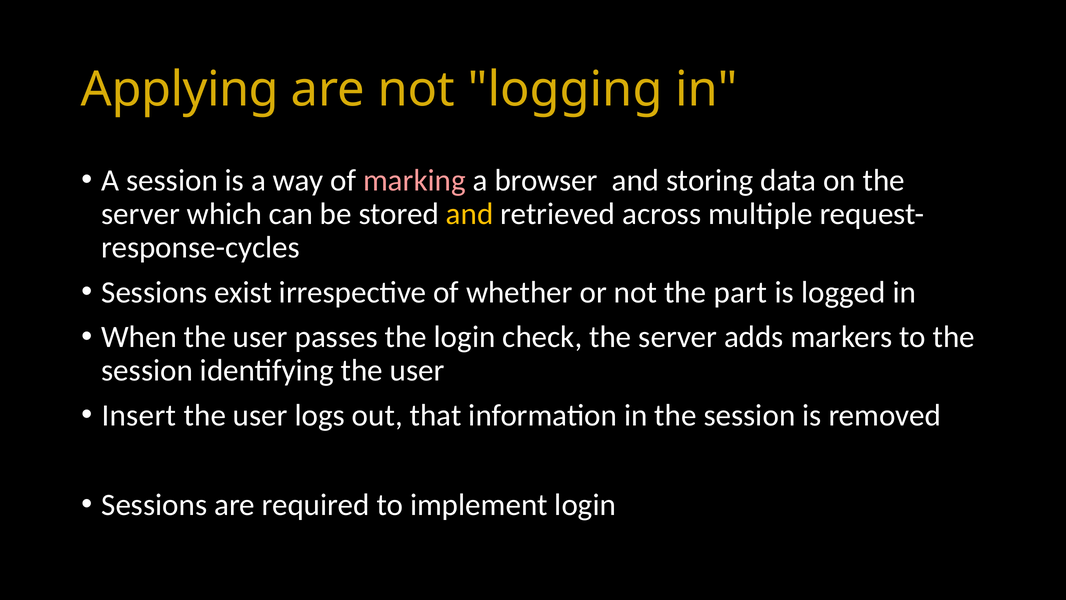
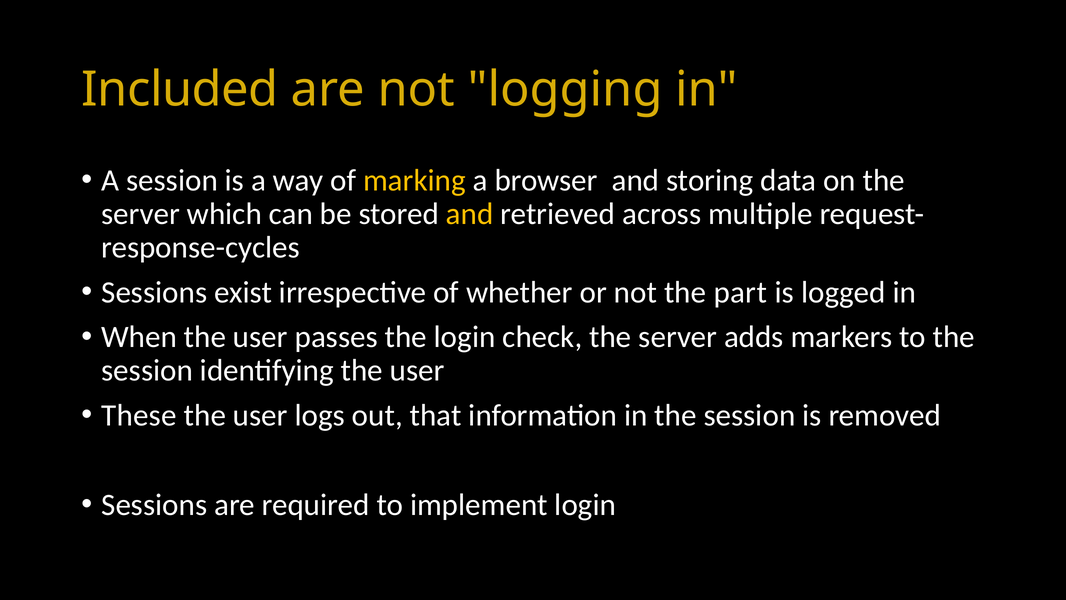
Applying: Applying -> Included (180, 90)
marking colour: pink -> yellow (414, 180)
Insert: Insert -> These (139, 415)
